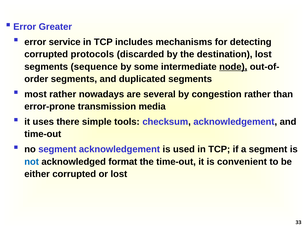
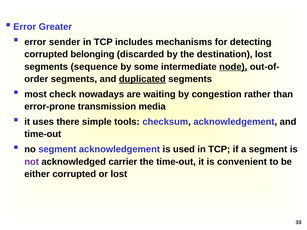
service: service -> sender (65, 42)
protocols: protocols -> belonging (92, 54)
duplicated underline: none -> present (142, 79)
most rather: rather -> check (63, 94)
several: several -> waiting (160, 94)
not colour: blue -> purple (32, 162)
format: format -> carrier (123, 162)
